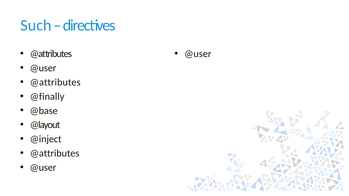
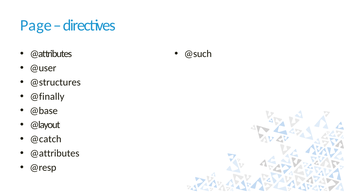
Such: Such -> Page (36, 25)
@user: @user -> @such (198, 54)
@attributes: @attributes -> @structures (55, 82)
@inject: @inject -> @catch (46, 139)
@user: @user -> @resp (43, 168)
